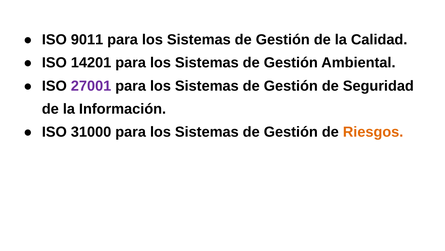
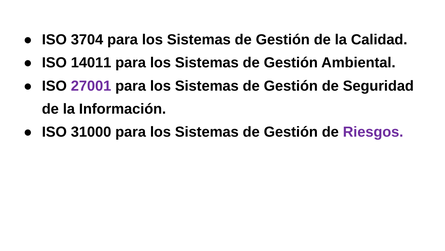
9011: 9011 -> 3704 (87, 40)
14201: 14201 -> 14011 (91, 63)
Riesgos colour: orange -> purple (373, 132)
